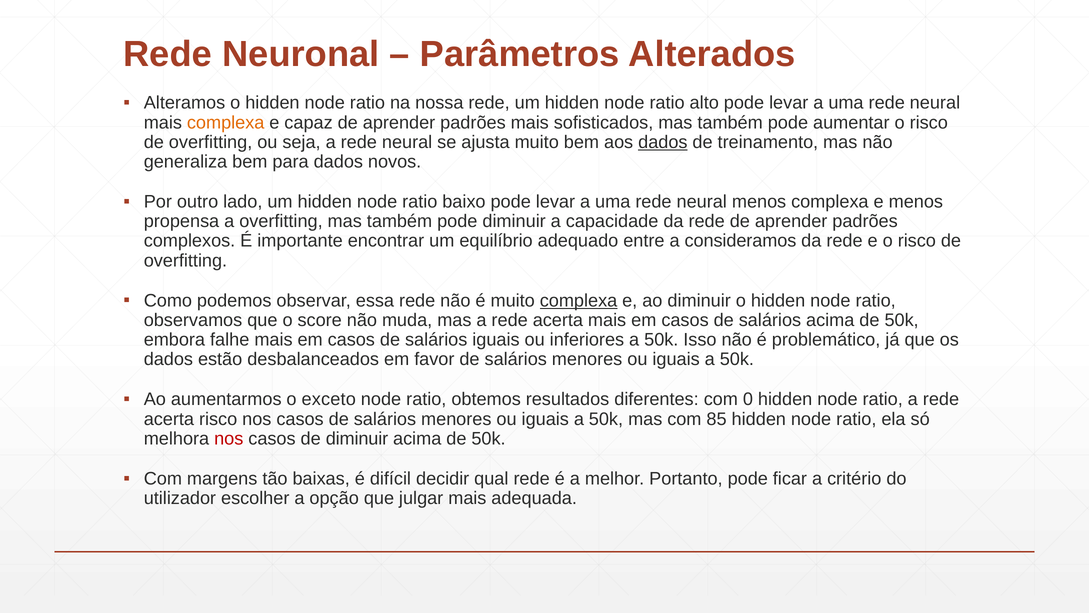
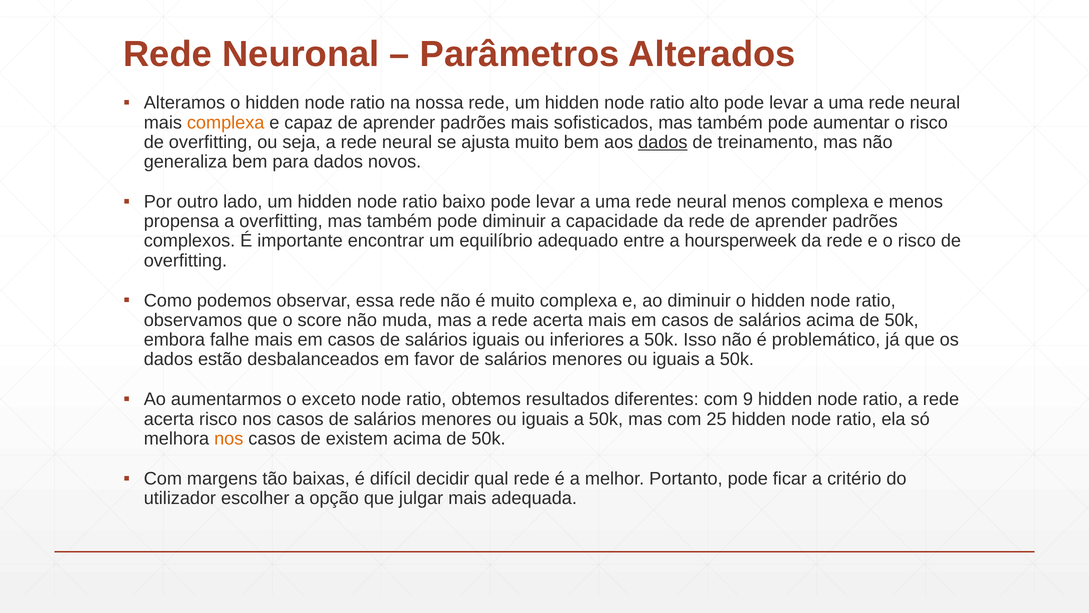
consideramos: consideramos -> hoursperweek (741, 241)
complexa underline: present -> none (579, 300)
0: 0 -> 9 (748, 399)
85: 85 -> 25 (717, 419)
nos colour: red -> orange (229, 438)
de diminuir: diminuir -> existem (357, 438)
